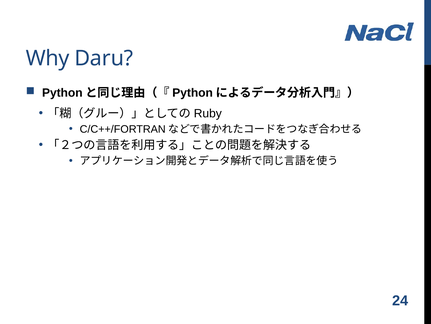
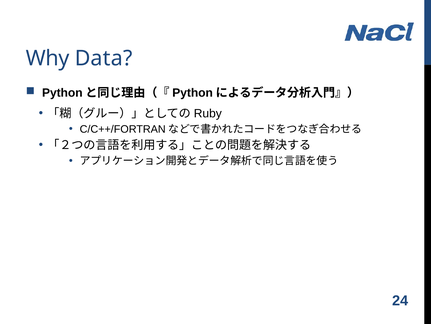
Daru: Daru -> Data (104, 58)
